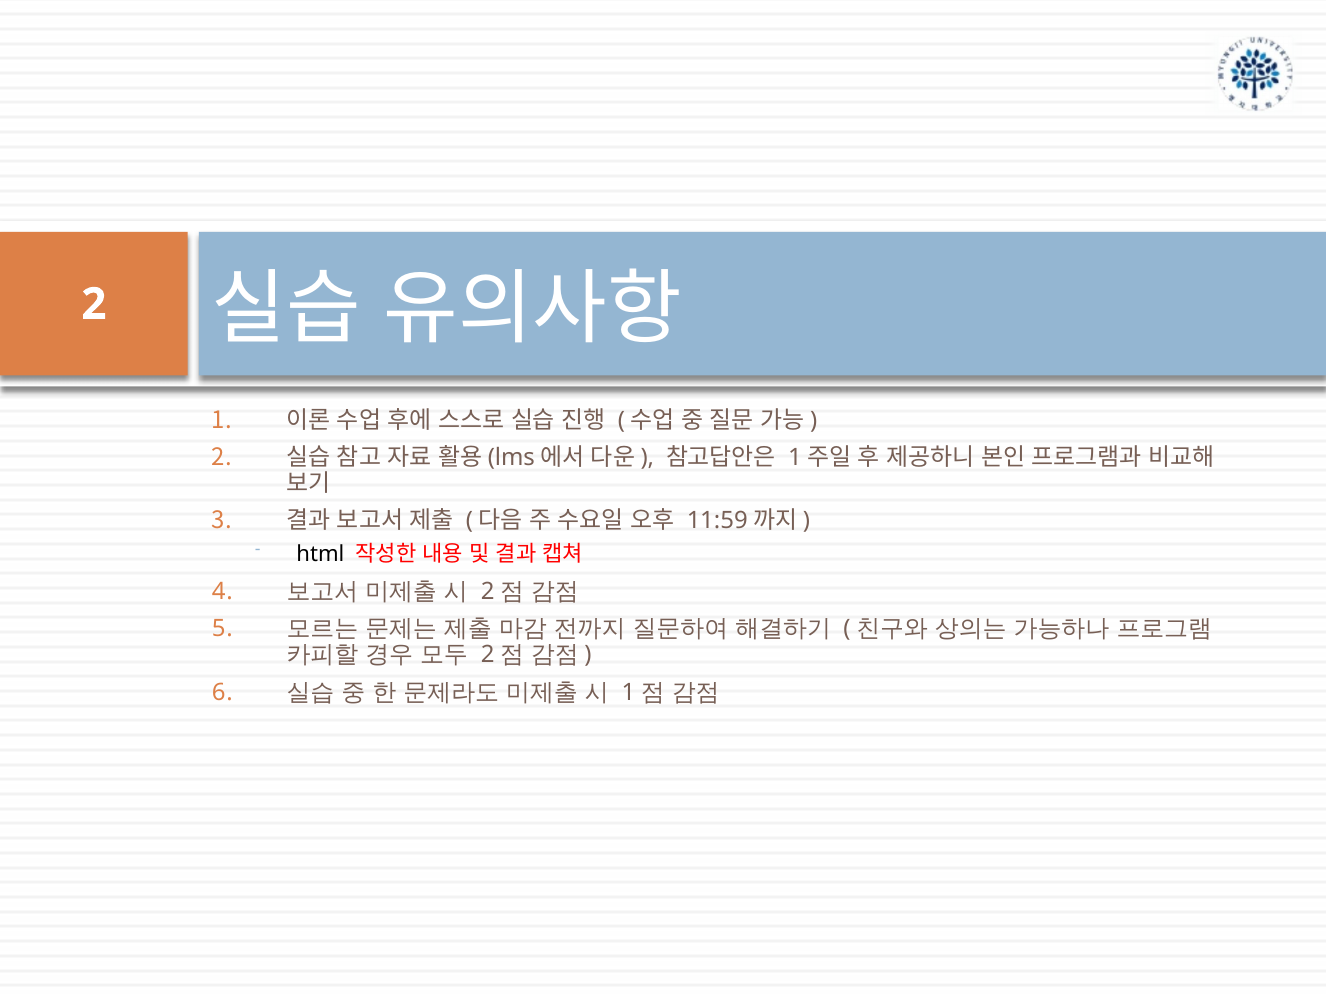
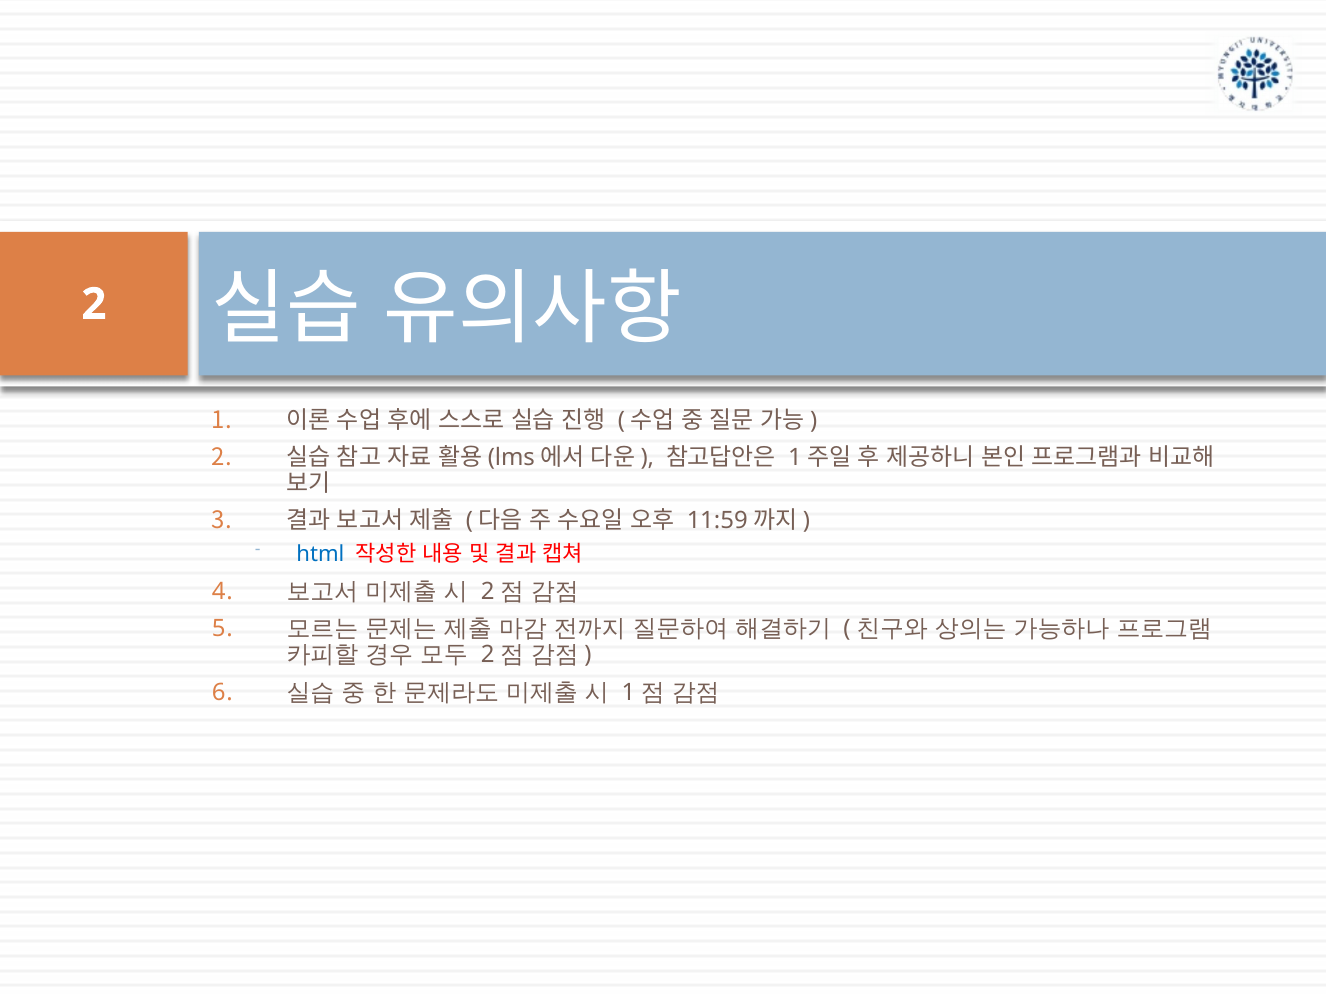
html colour: black -> blue (320, 555)
